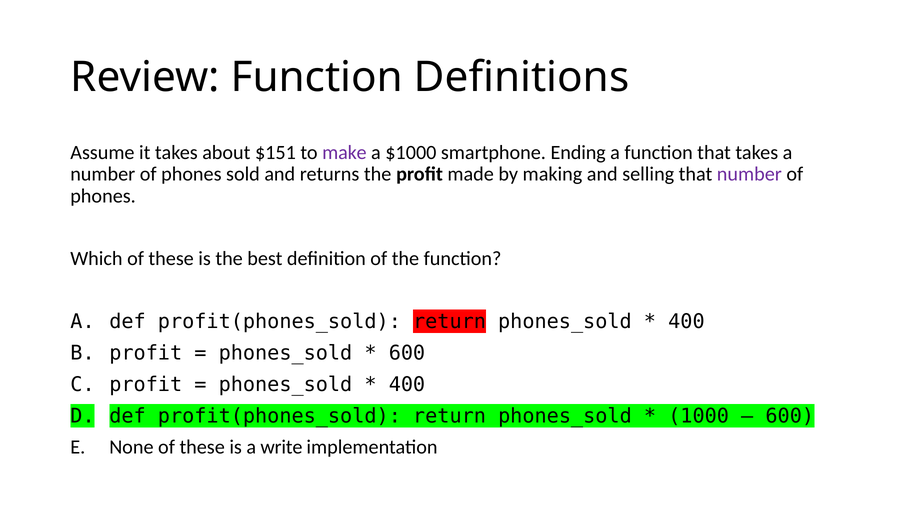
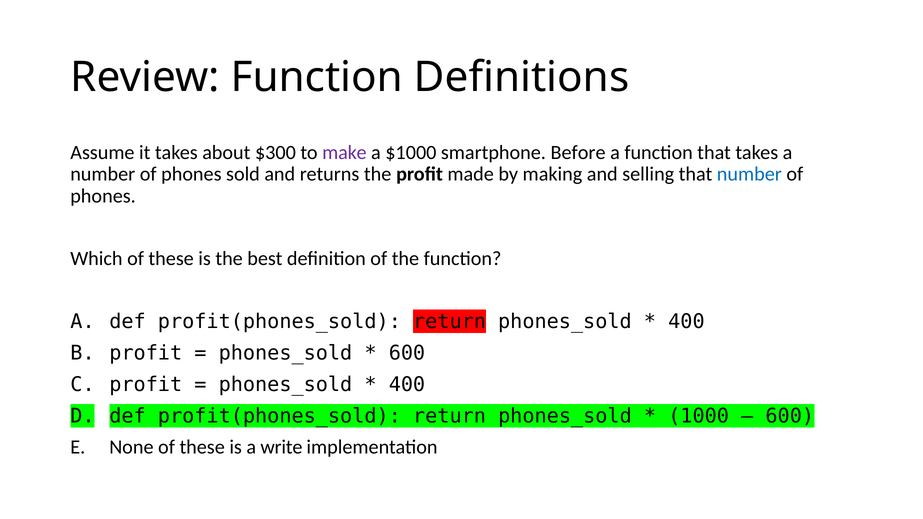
$151: $151 -> $300 (275, 152)
Ending: Ending -> Before (578, 152)
number colour: purple -> blue (749, 174)
